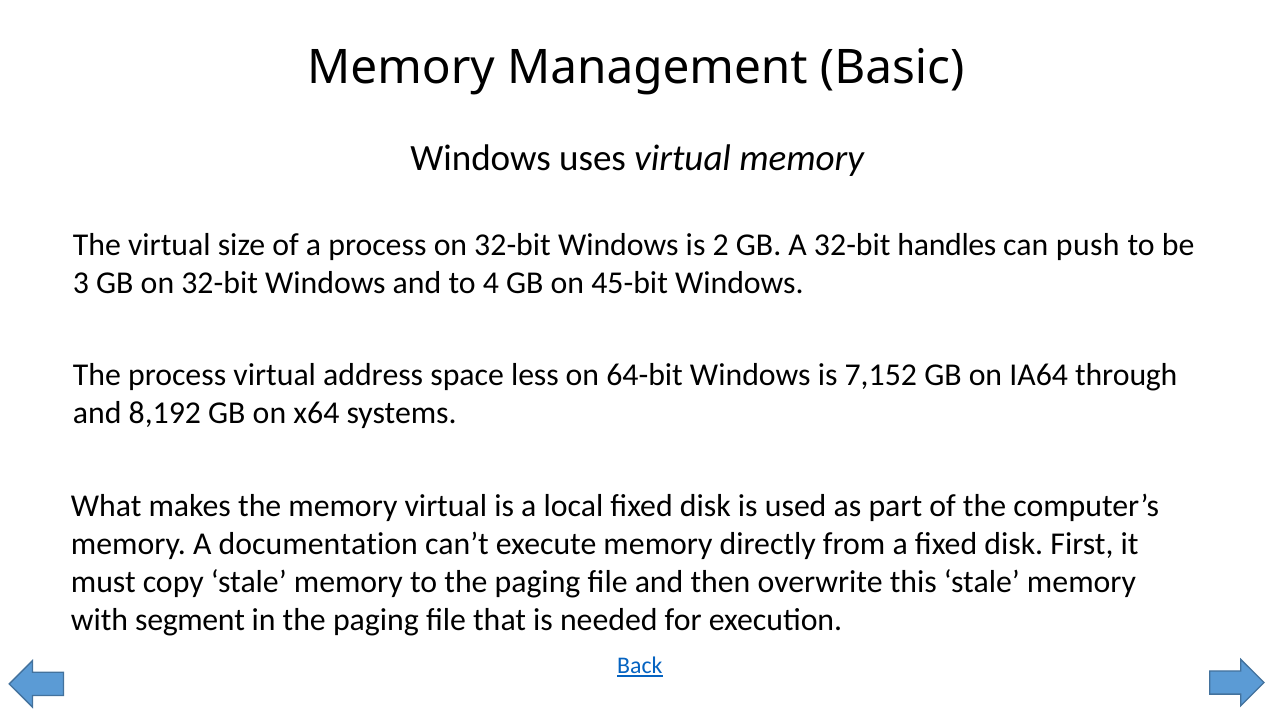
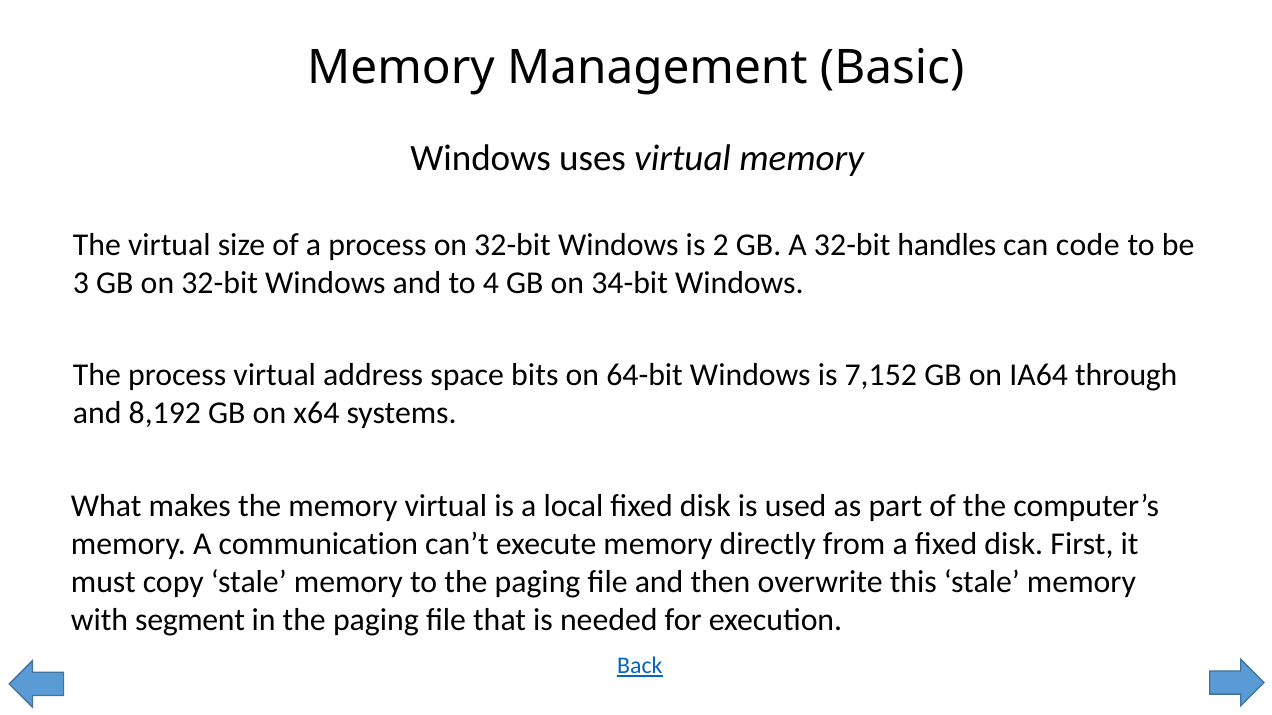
push: push -> code (1088, 245)
45-bit: 45-bit -> 34-bit (630, 283)
less: less -> bits (535, 375)
documentation: documentation -> communication (318, 544)
